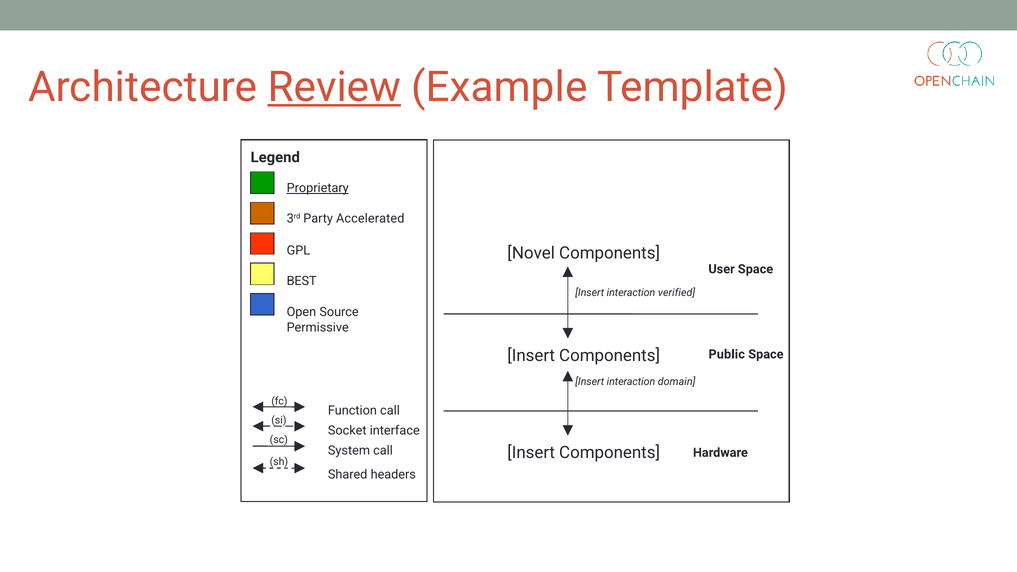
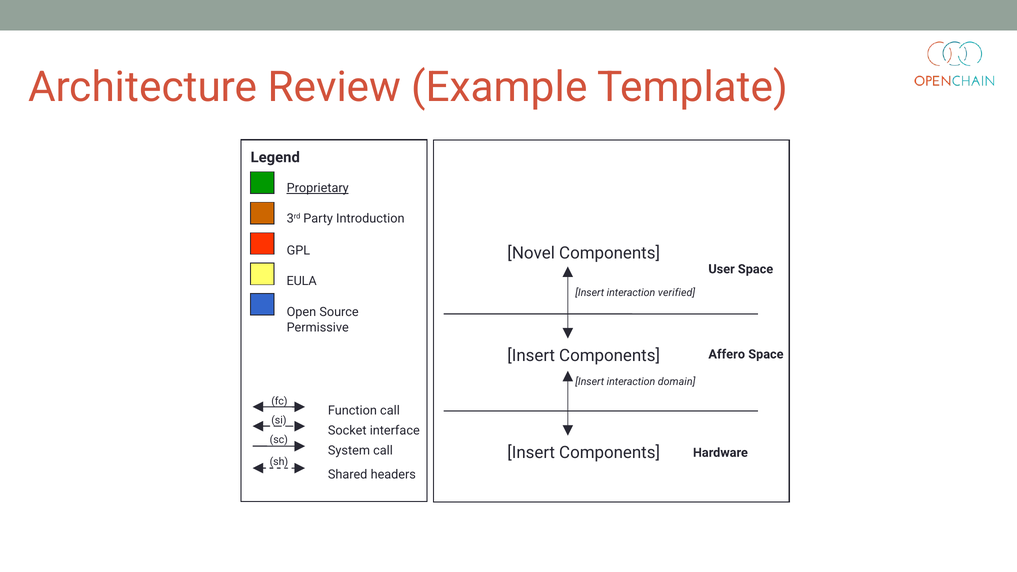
Review underline: present -> none (334, 87)
Accelerated: Accelerated -> Introduction (370, 218)
BEST: BEST -> EULA (302, 281)
Public: Public -> Affero (727, 354)
